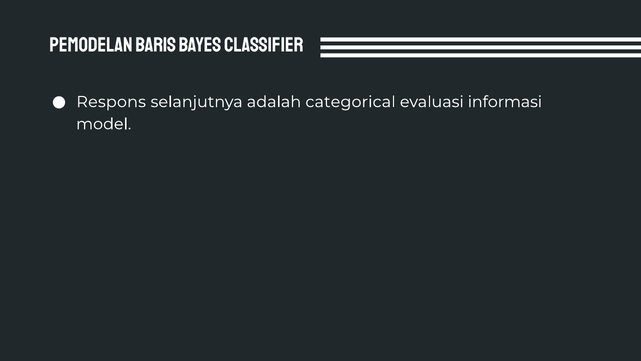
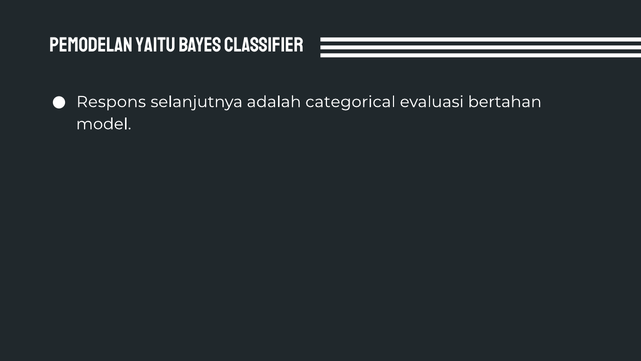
baris: baris -> yaitu (155, 45)
informasi: informasi -> bertahan (505, 102)
